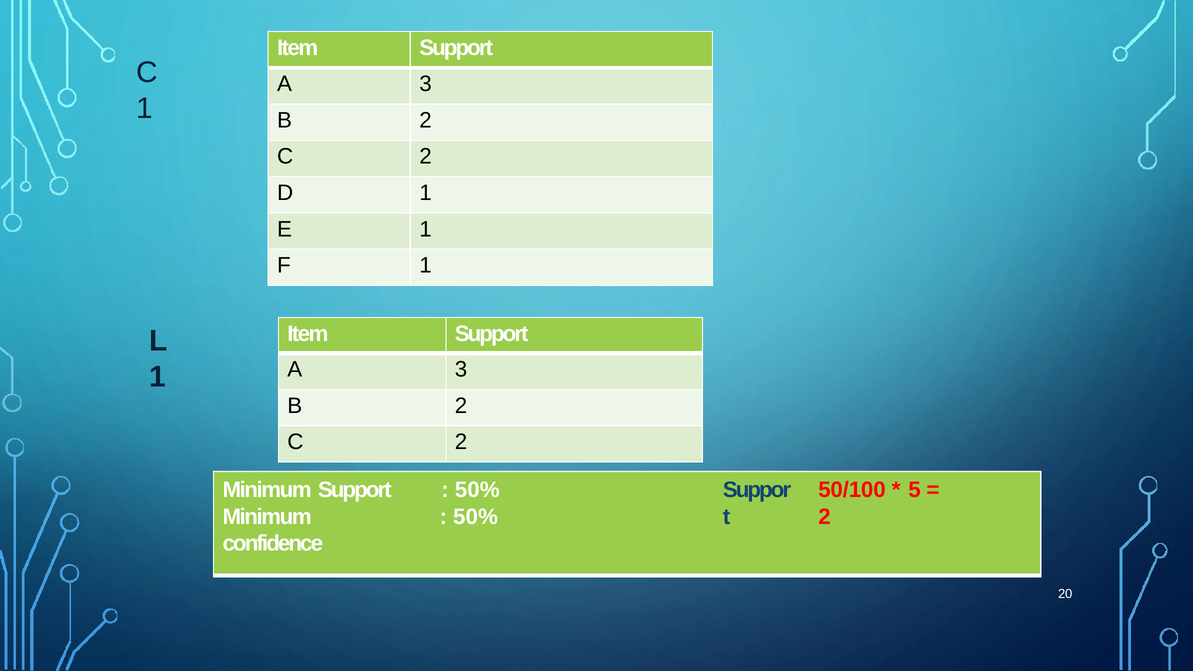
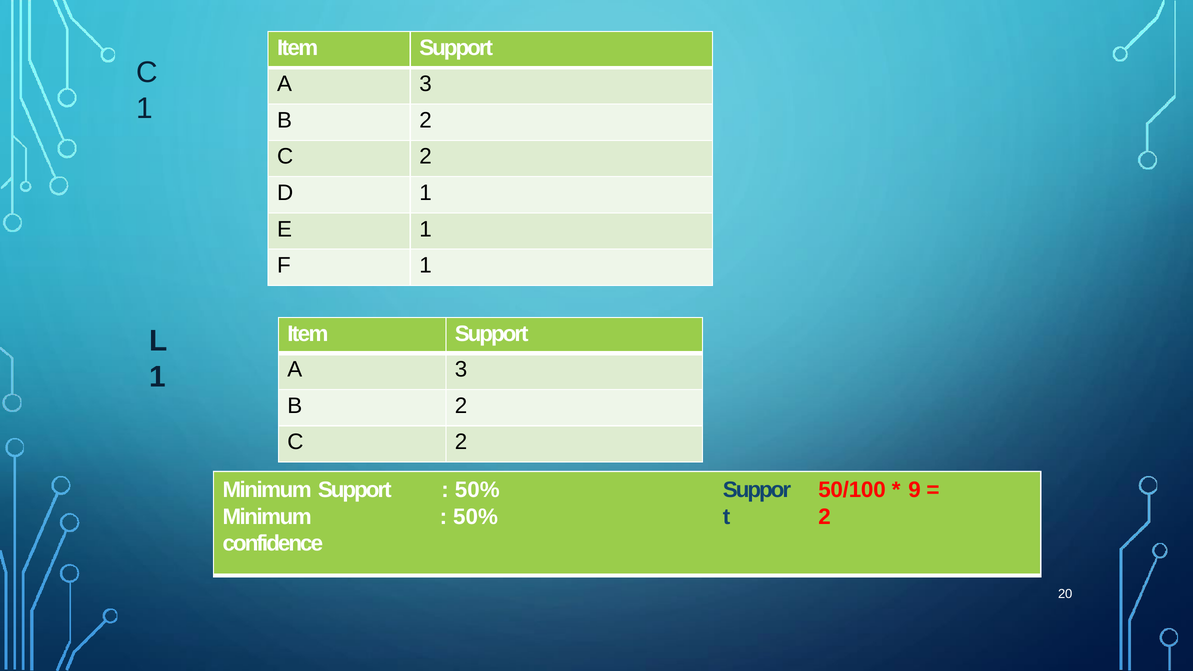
5: 5 -> 9 (915, 490)
